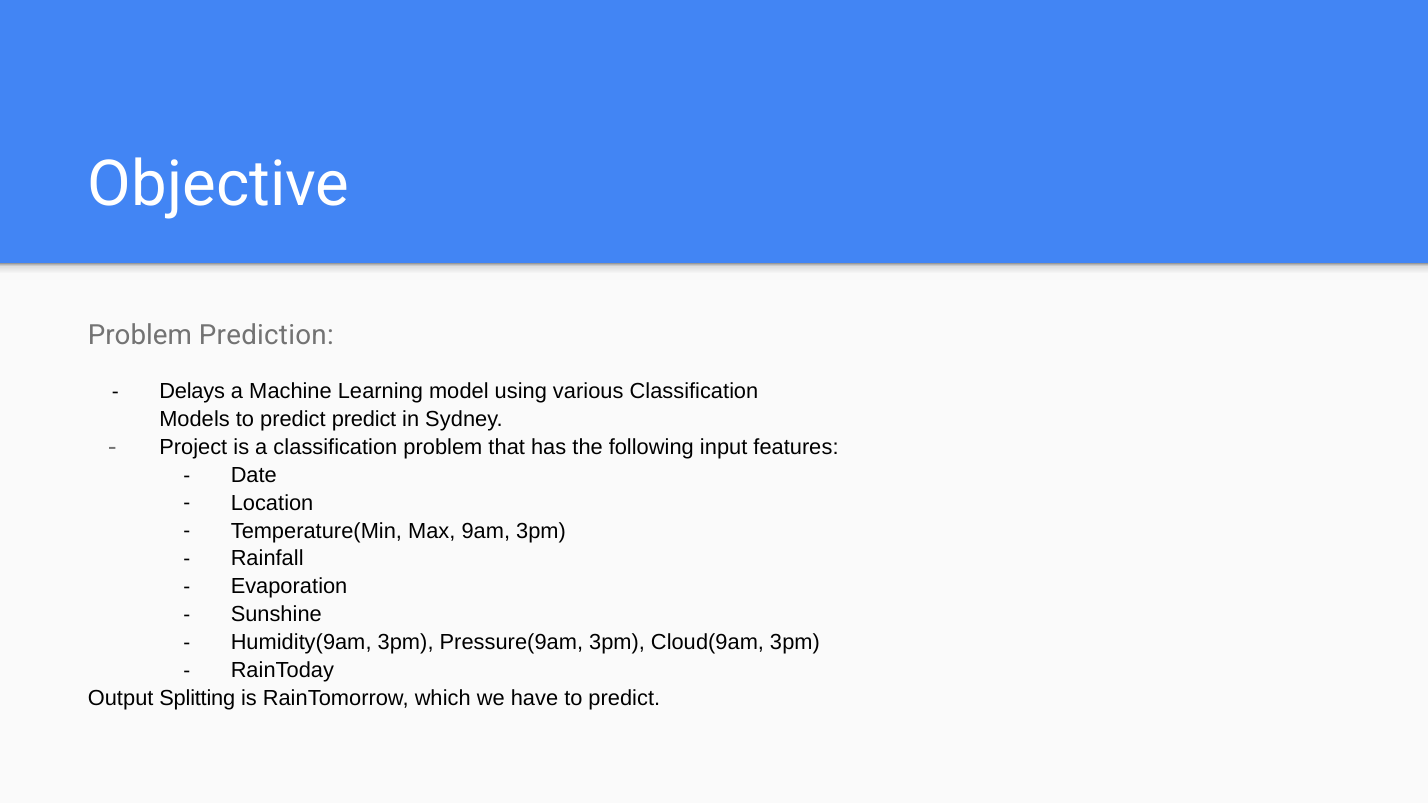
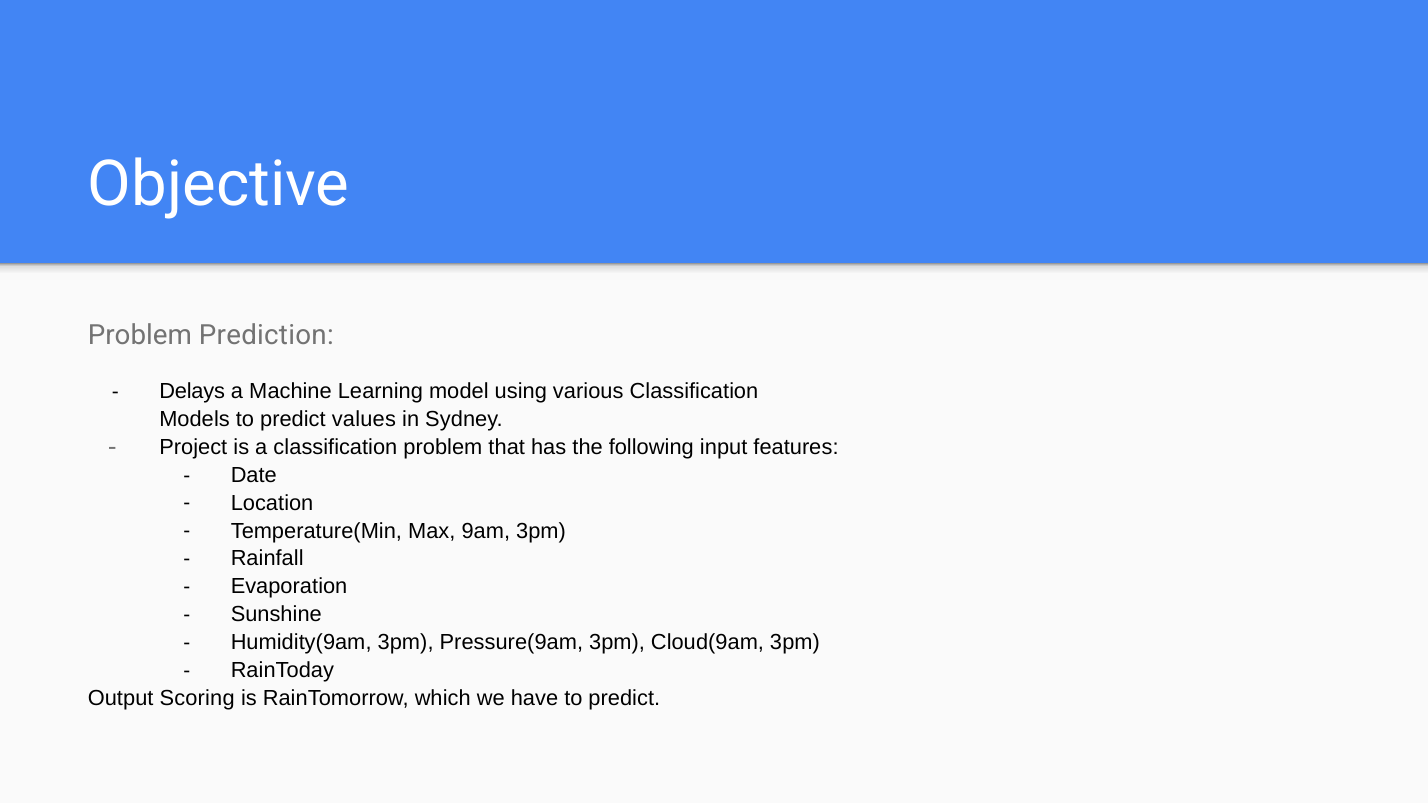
predict predict: predict -> values (364, 420)
Splitting: Splitting -> Scoring (197, 698)
